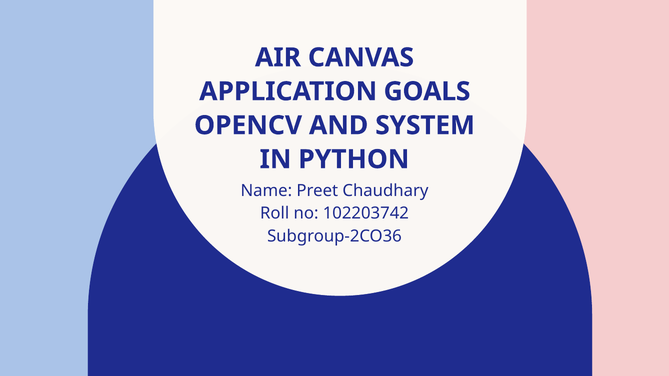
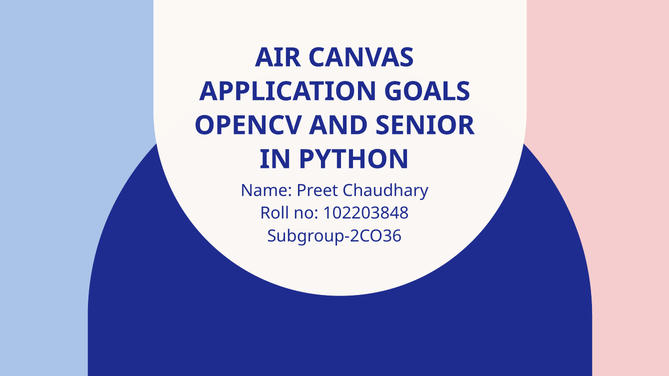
SYSTEM: SYSTEM -> SENIOR (425, 126)
102203742: 102203742 -> 102203848 (366, 214)
